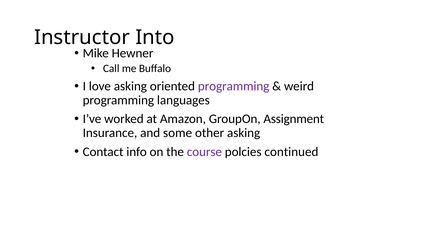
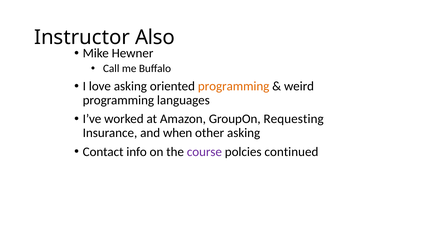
Into: Into -> Also (155, 38)
programming colour: purple -> orange (234, 86)
Assignment: Assignment -> Requesting (294, 119)
some: some -> when (178, 133)
